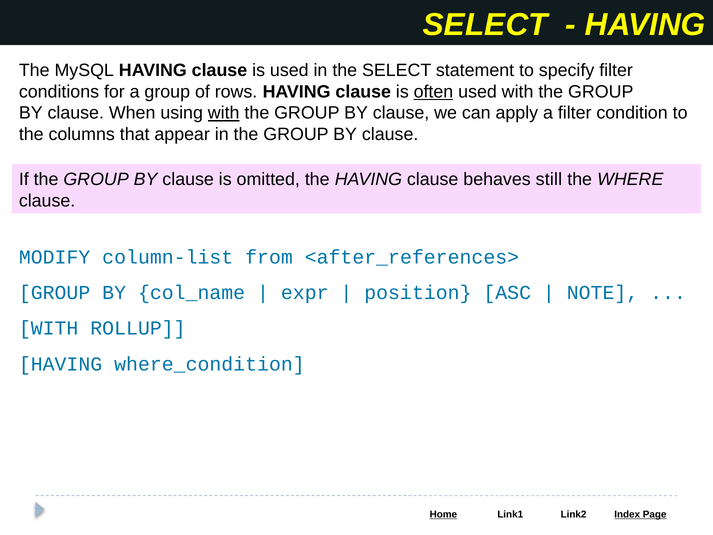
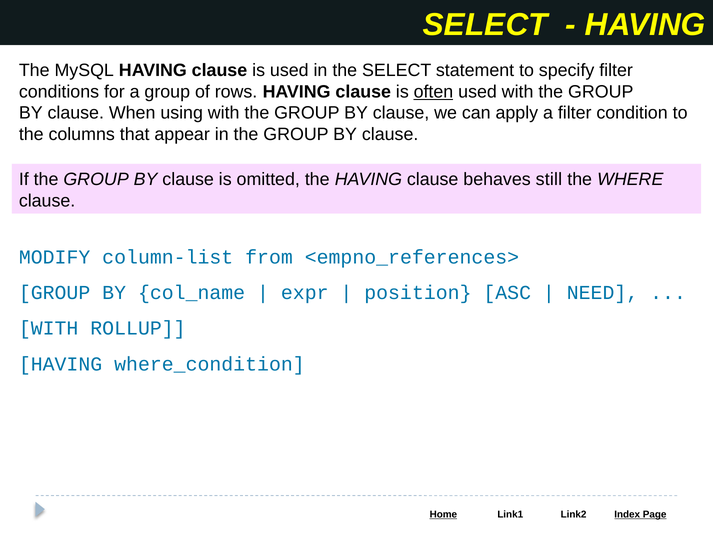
with underline: present -> none (224, 113)
<after_references>: <after_references> -> <empno_references> (412, 257)
NOTE: NOTE -> NEED (603, 293)
